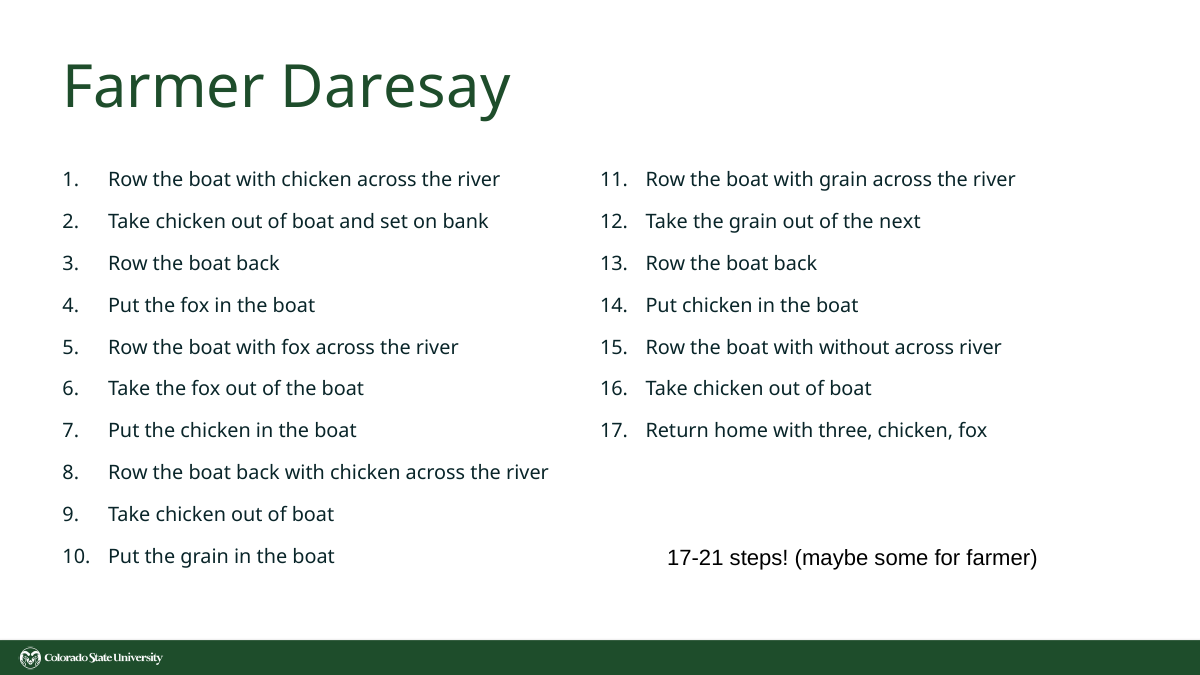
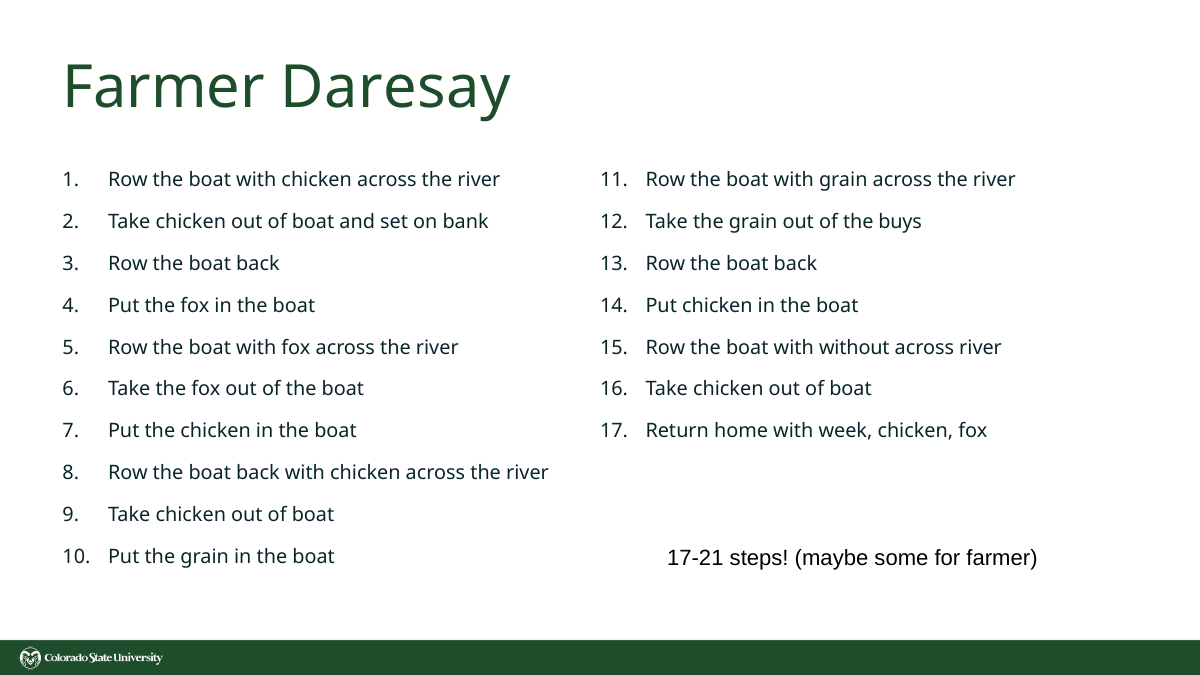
next: next -> buys (900, 222)
three: three -> week (845, 431)
